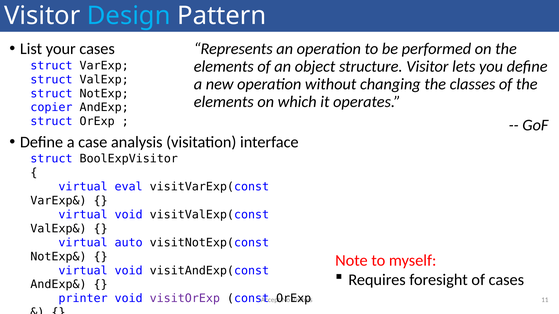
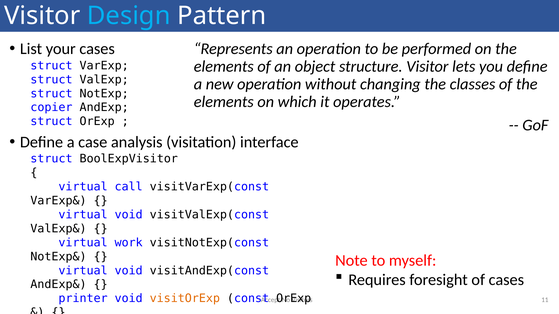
eval: eval -> call (129, 187)
auto: auto -> work (129, 243)
visitOrExp colour: purple -> orange (185, 299)
